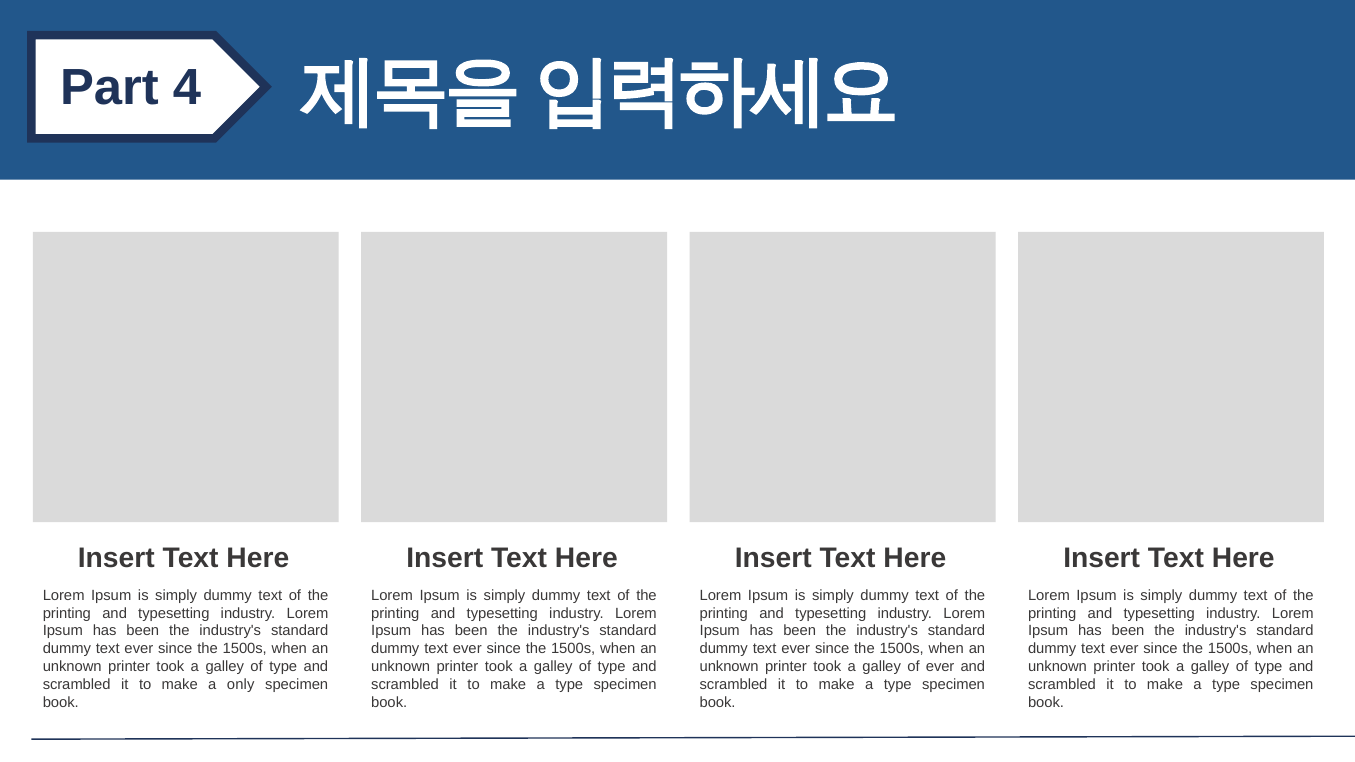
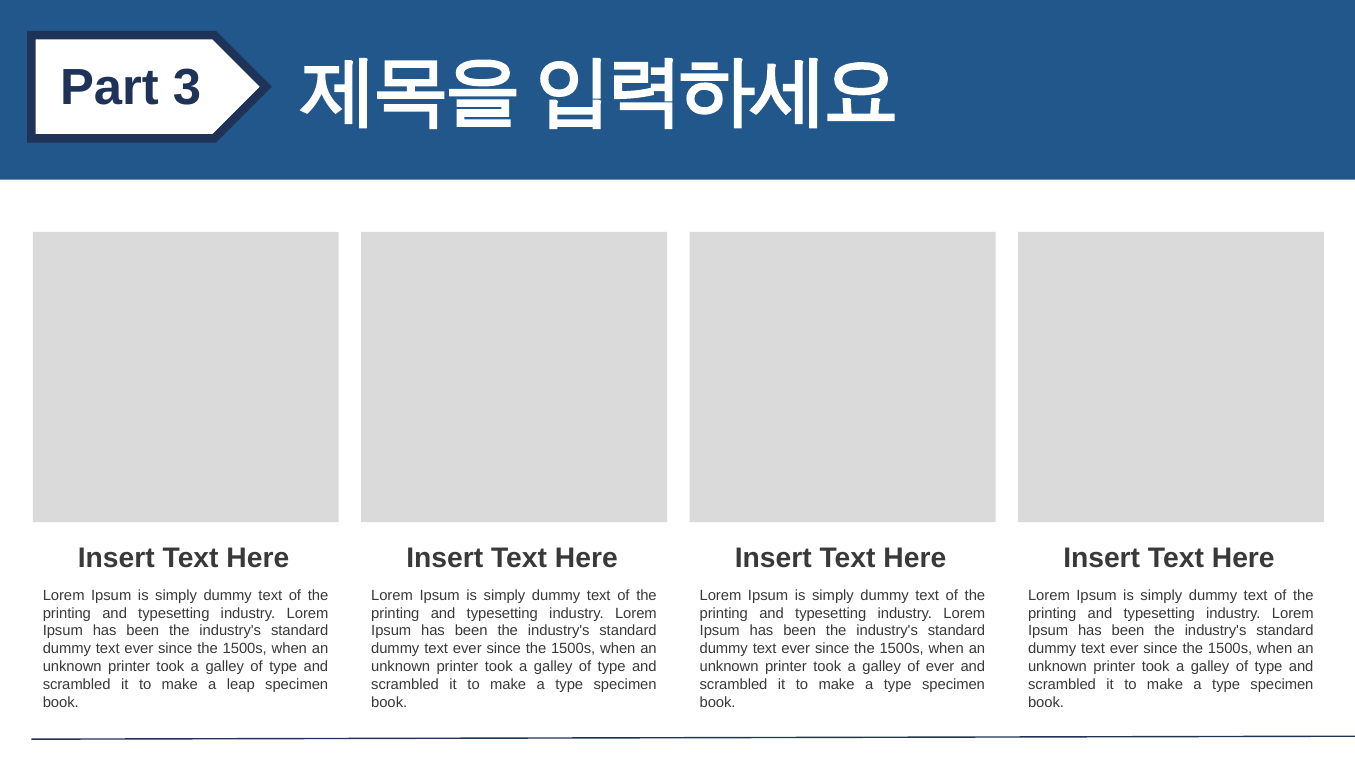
4: 4 -> 3 (187, 87)
only: only -> leap (241, 685)
